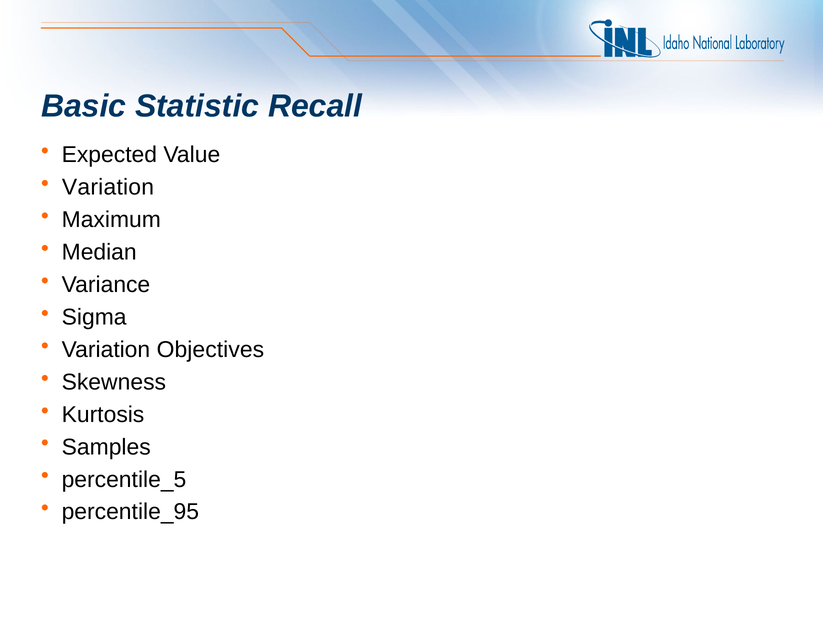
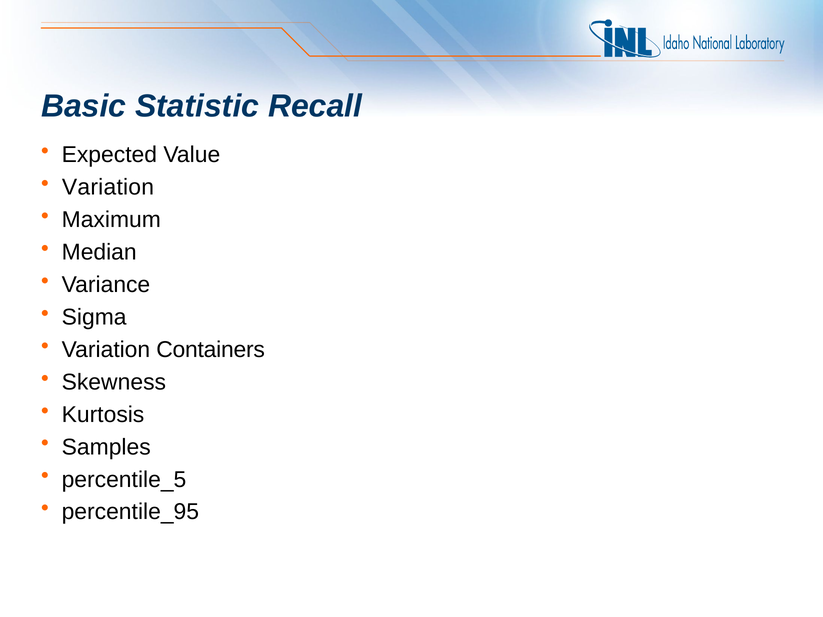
Objectives: Objectives -> Containers (211, 350)
